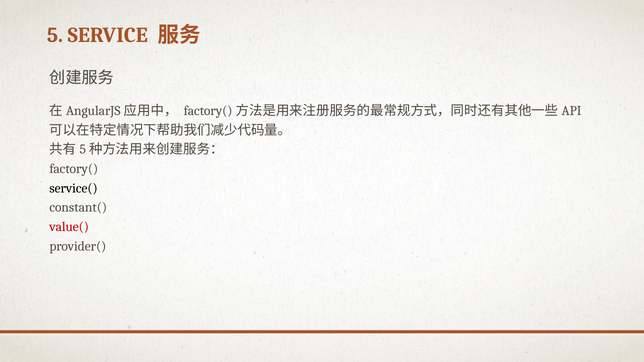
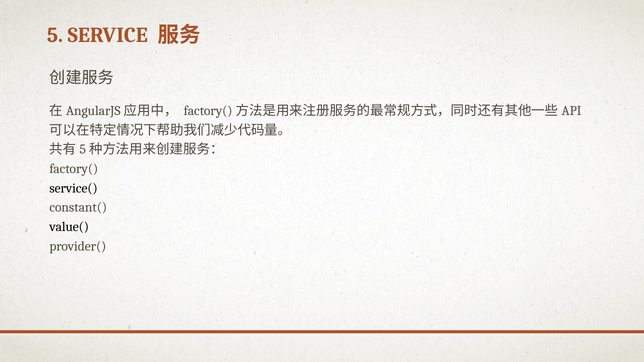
value( colour: red -> black (69, 227)
